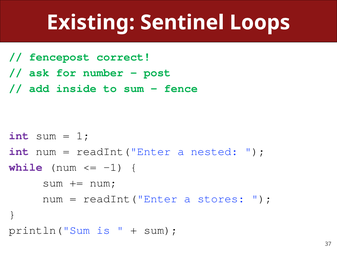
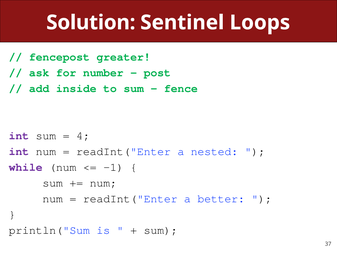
Existing: Existing -> Solution (91, 22)
correct: correct -> greater (124, 57)
1: 1 -> 4 (83, 136)
stores: stores -> better (221, 198)
